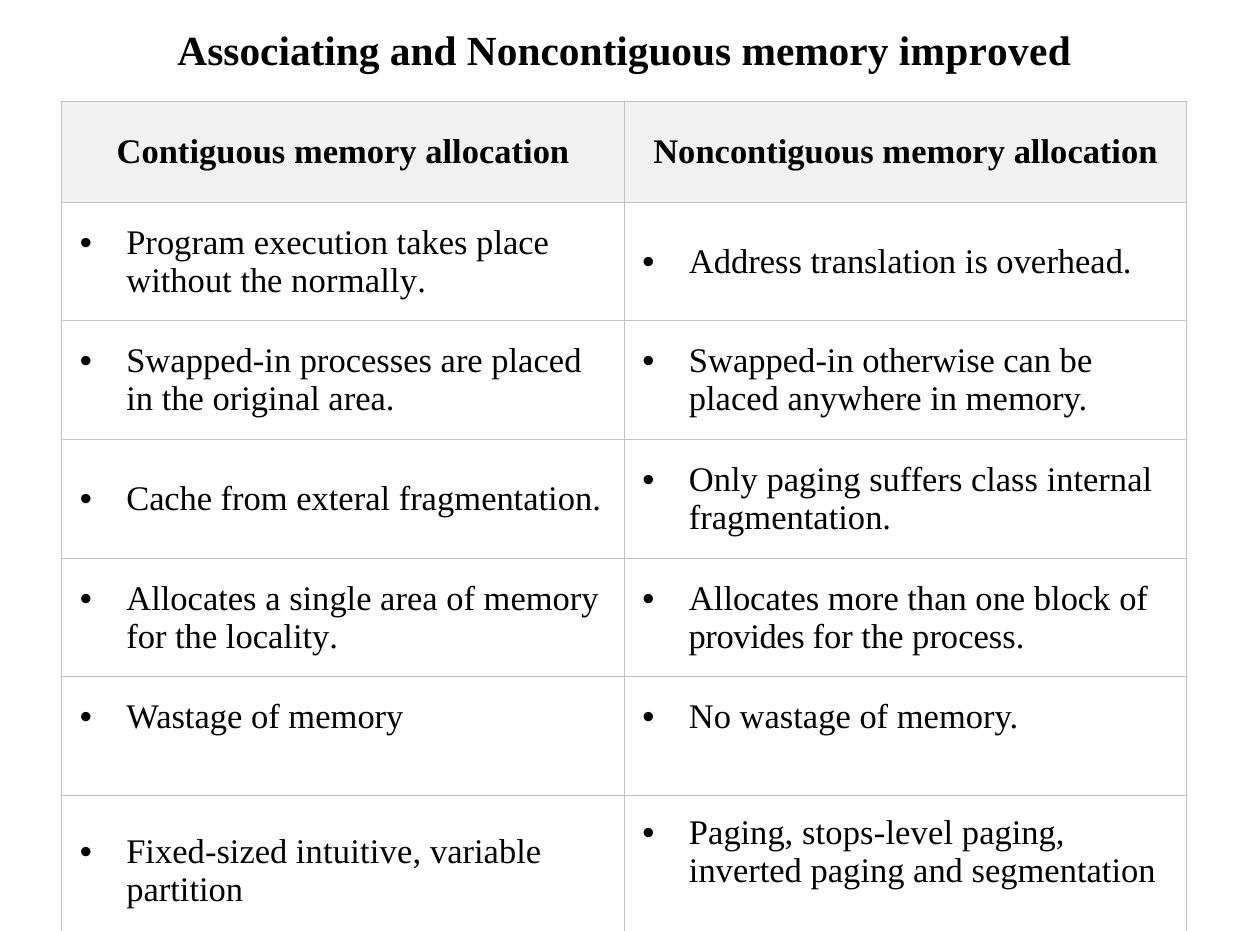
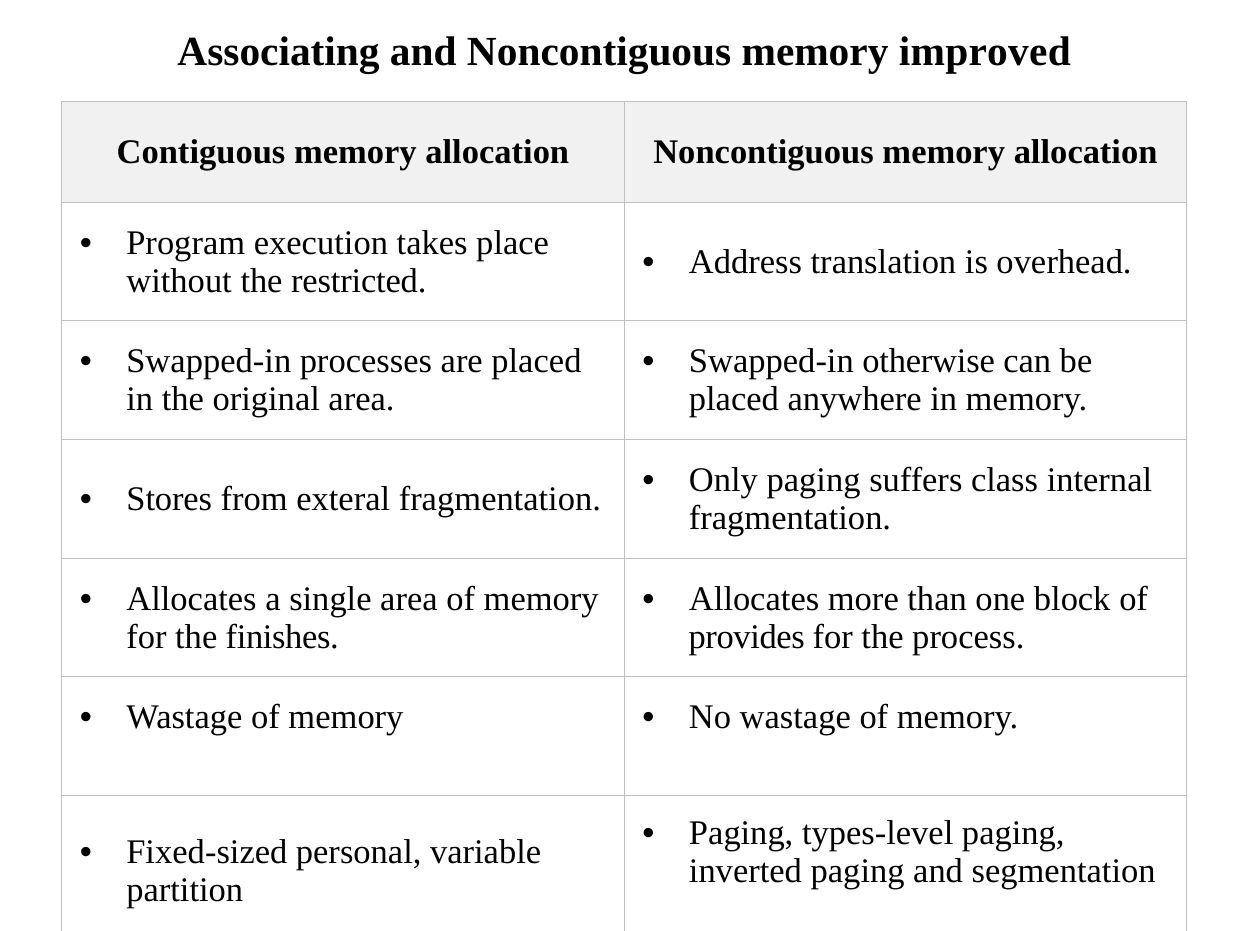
normally: normally -> restricted (359, 281)
Cache: Cache -> Stores (169, 499)
locality: locality -> finishes (282, 637)
stops-level: stops-level -> types-level (878, 833)
intuitive: intuitive -> personal (359, 852)
